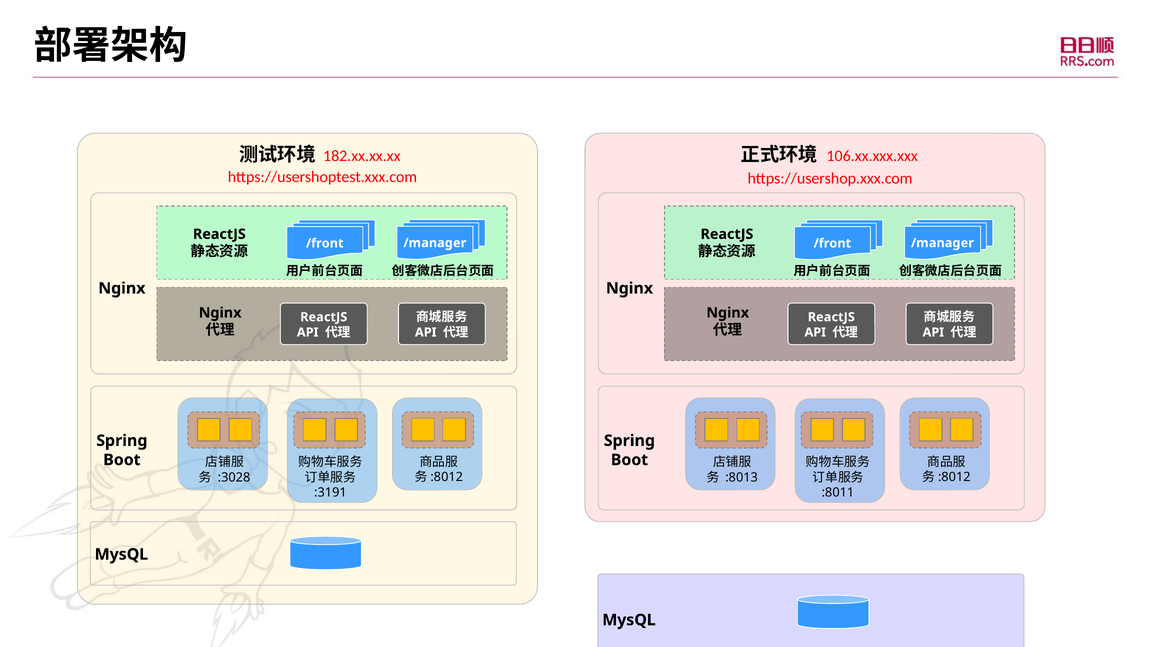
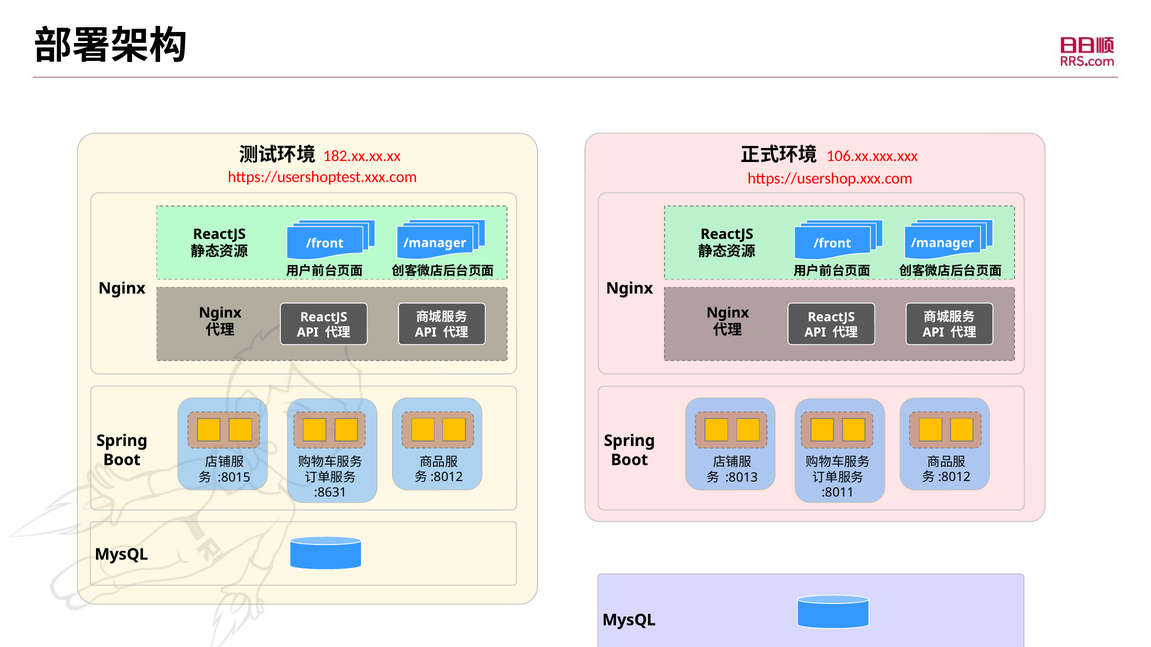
:3028: :3028 -> :8015 (234, 478)
:3191: :3191 -> :8631 (330, 493)
